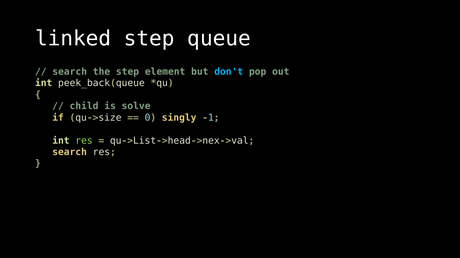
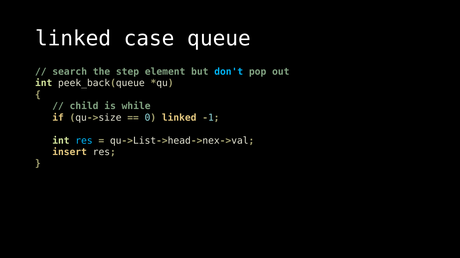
linked step: step -> case (149, 39)
solve: solve -> while (136, 106)
0 singly: singly -> linked (179, 118)
res colour: light green -> light blue (84, 141)
search: search -> insert (70, 152)
